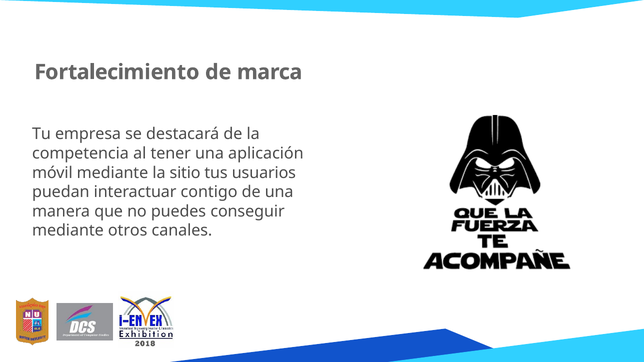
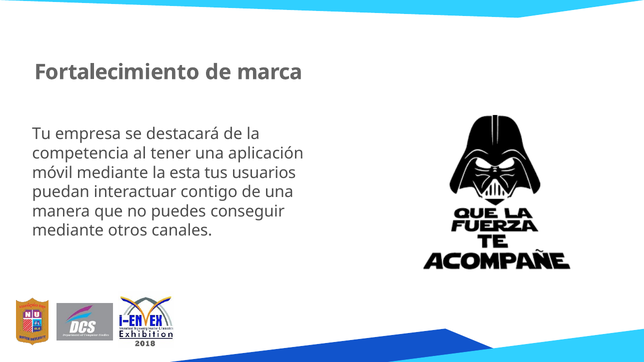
sitio: sitio -> esta (185, 173)
